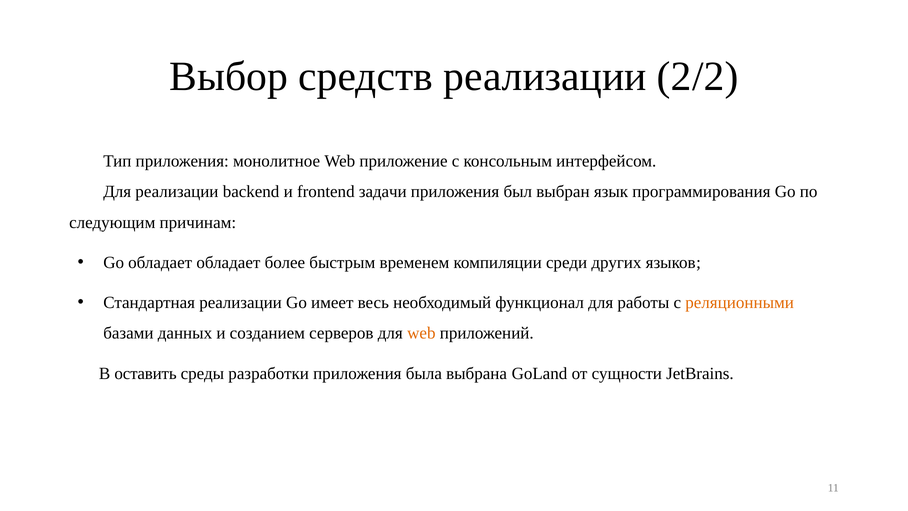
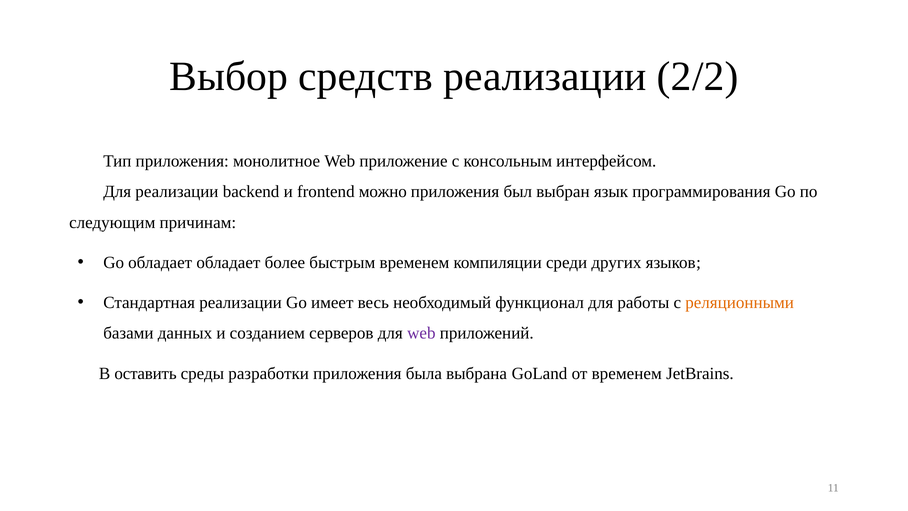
задачи: задачи -> можно (383, 192)
web colour: orange -> purple (421, 333)
от сущности: сущности -> временем (627, 373)
